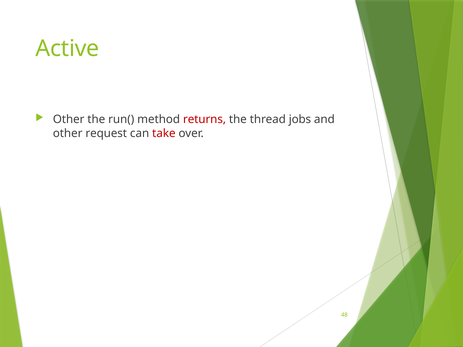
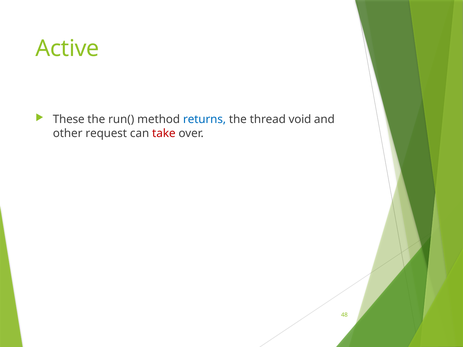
Other: Other -> These (69, 119)
returns colour: red -> blue (204, 119)
jobs: jobs -> void (300, 119)
